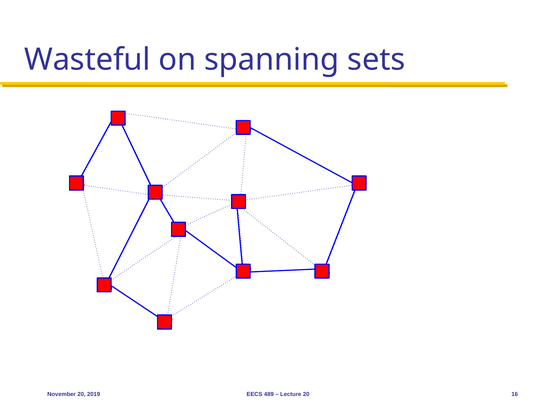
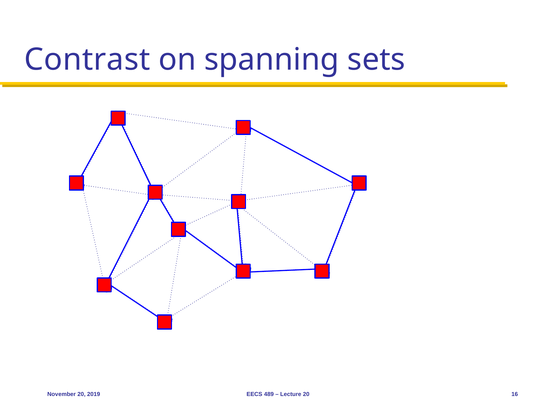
Wasteful: Wasteful -> Contrast (87, 60)
